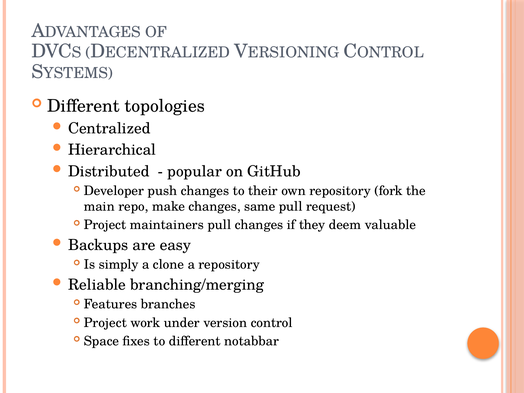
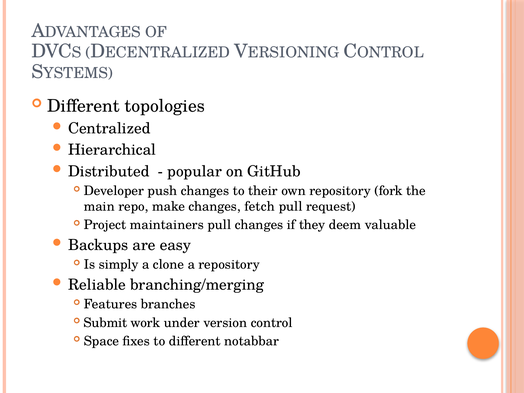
same: same -> fetch (260, 207)
Project: Project -> Submit (105, 323)
